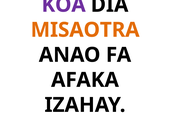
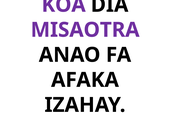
MISAOTRA colour: orange -> purple (85, 30)
